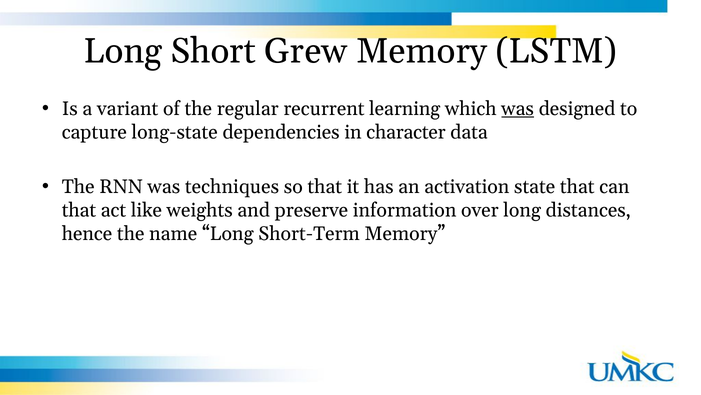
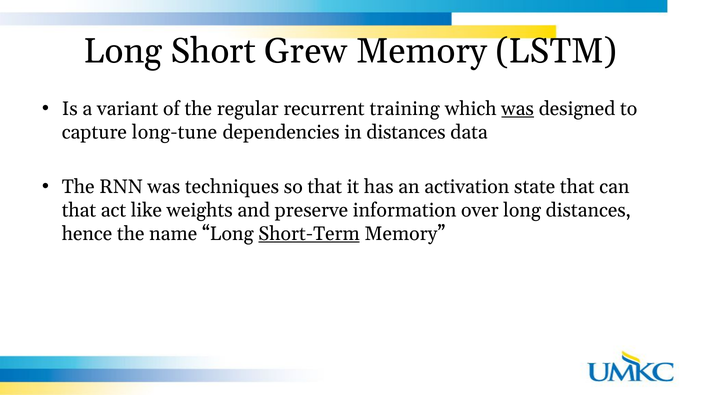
learning: learning -> training (405, 109)
long-state: long-state -> long-tune (175, 132)
in character: character -> distances (406, 132)
Short-Term underline: none -> present (309, 233)
